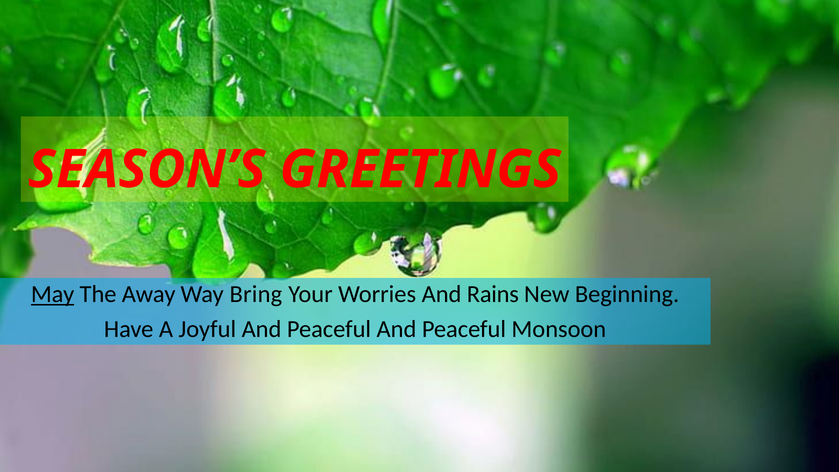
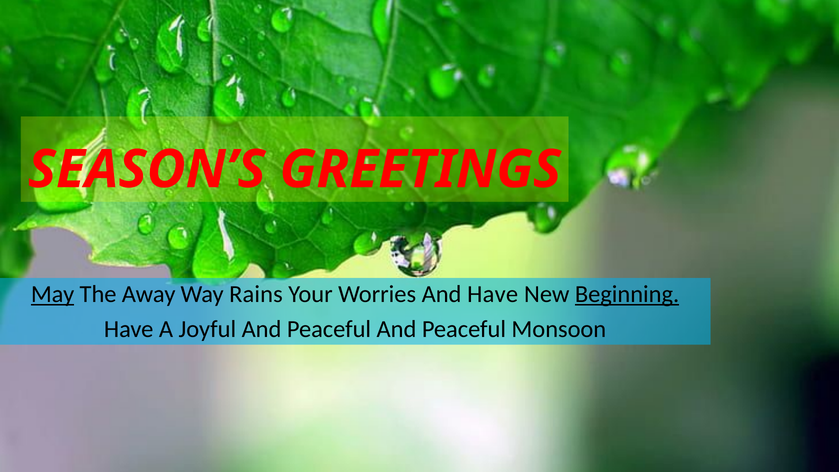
Bring: Bring -> Rains (256, 294)
And Rains: Rains -> Have (493, 294)
Beginning underline: none -> present (627, 294)
